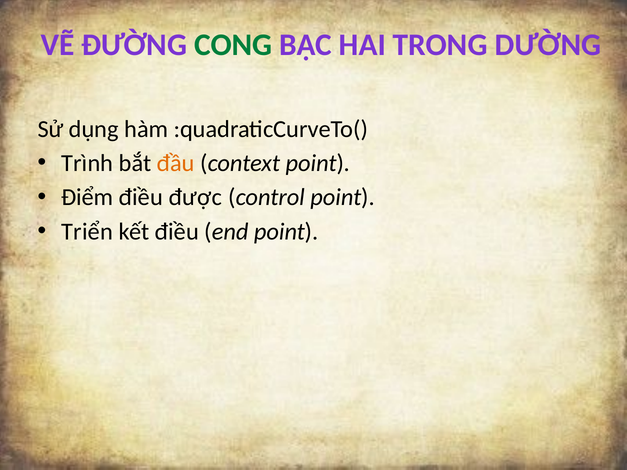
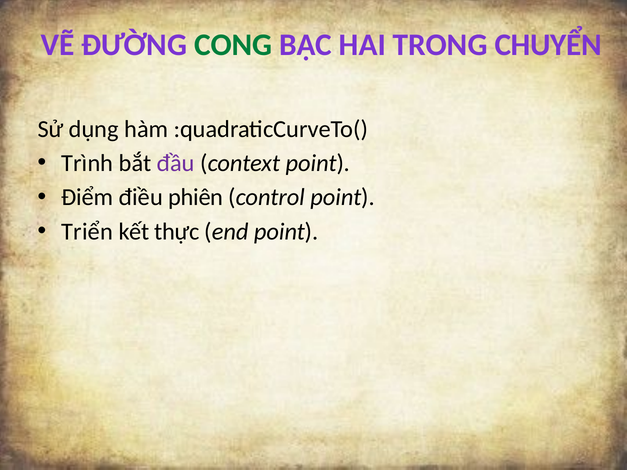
DƯỜNG: DƯỜNG -> CHUYỂN (548, 45)
đầu colour: orange -> purple (176, 163)
được: được -> phiên (196, 198)
kết điều: điều -> thực (177, 232)
